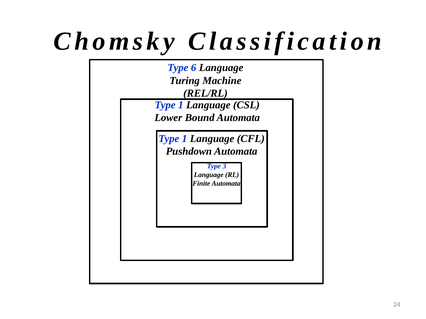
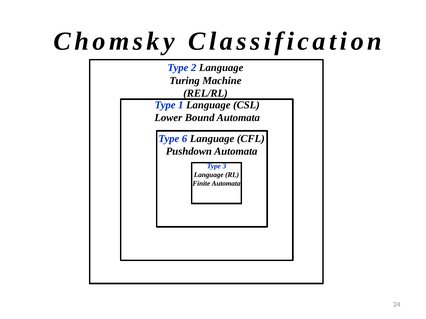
6: 6 -> 2 (194, 68)
1: 1 -> 6 (185, 139)
